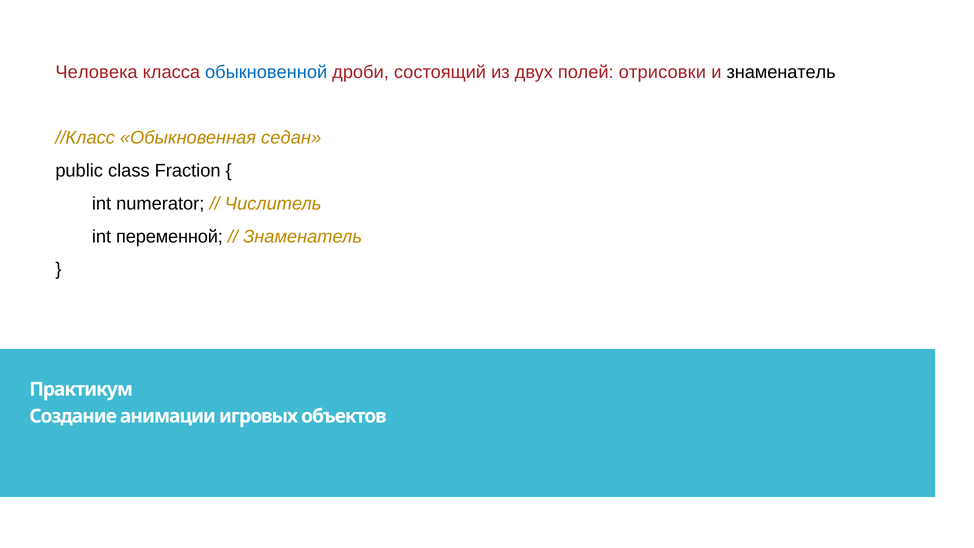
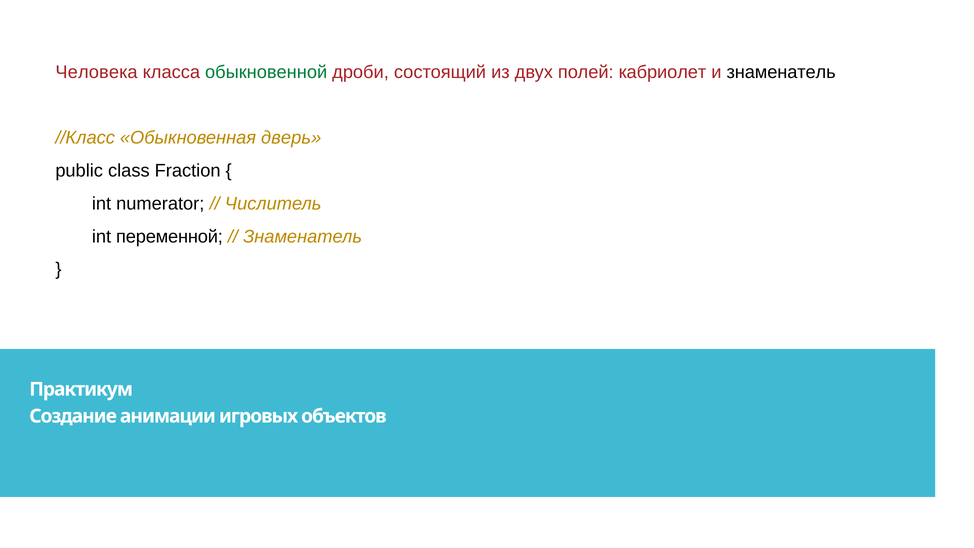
обыкновенной colour: blue -> green (266, 72)
отрисовки: отрисовки -> кабриолет (662, 72)
седан: седан -> дверь (291, 138)
